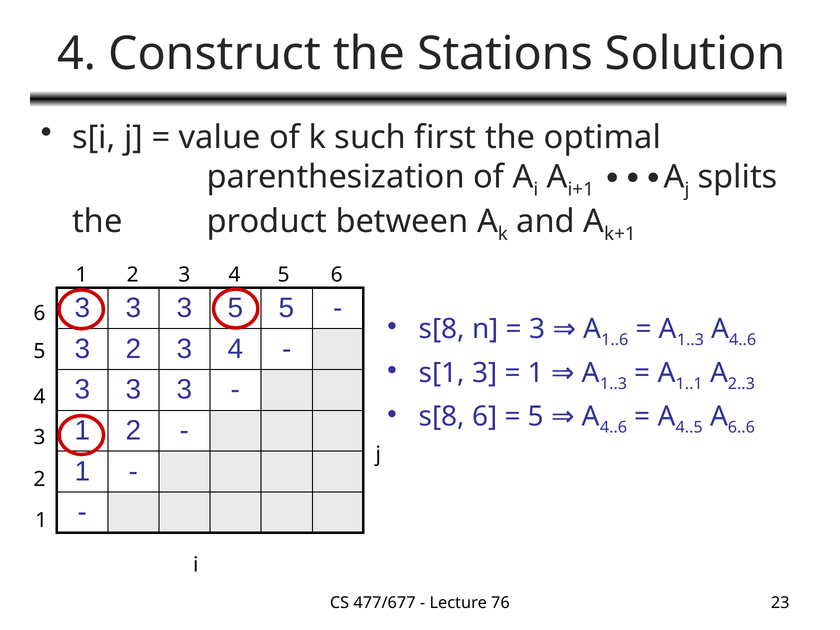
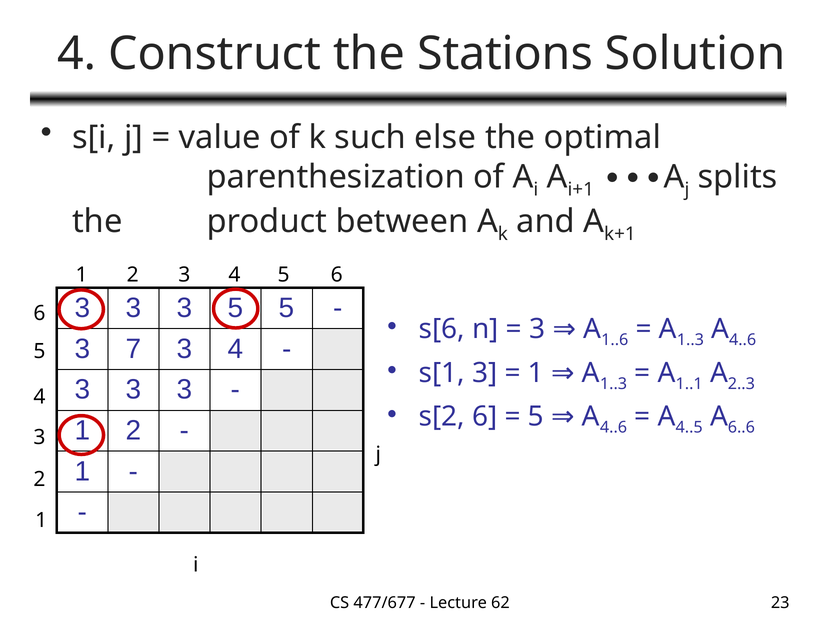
first: first -> else (445, 138)
s[8: s[8 -> s[6 (442, 329)
3 2: 2 -> 7 (133, 349)
s[8: s[8 -> s[2 (442, 417)
76: 76 -> 62 (500, 603)
